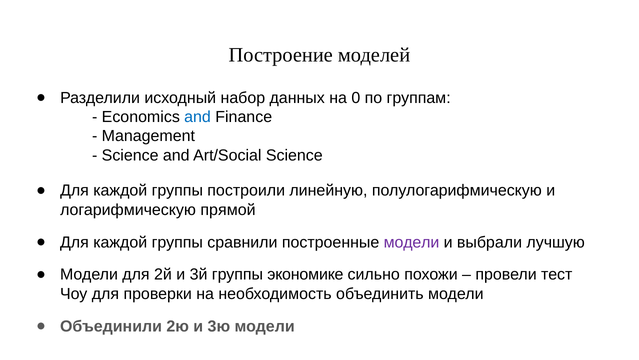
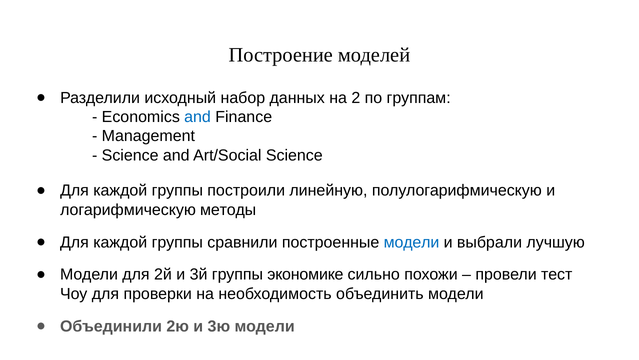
0: 0 -> 2 (356, 98)
прямой: прямой -> методы (228, 210)
модели colour: purple -> blue (412, 242)
